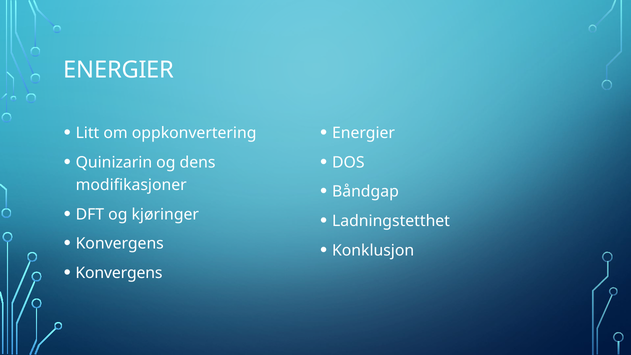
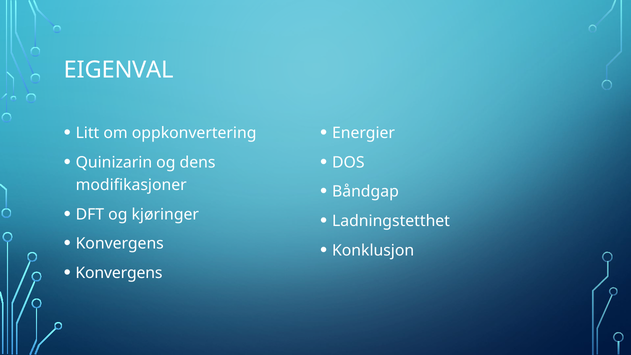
ENERGIER: ENERGIER -> EIGENVAL (119, 70)
